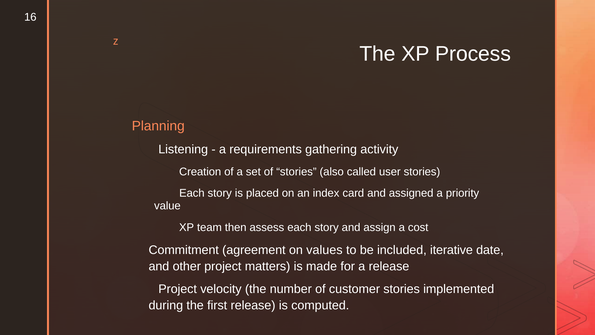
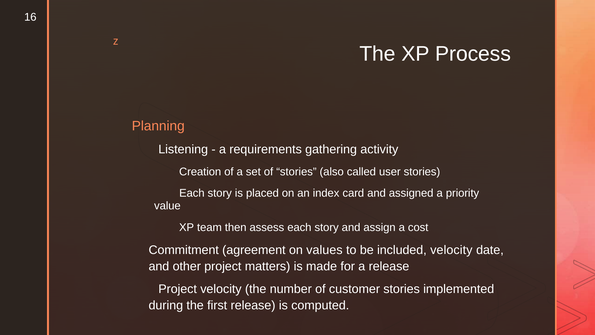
included iterative: iterative -> velocity (451, 250)
